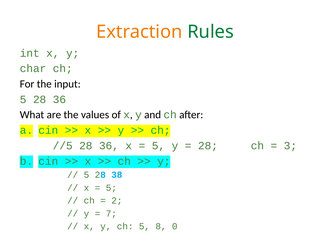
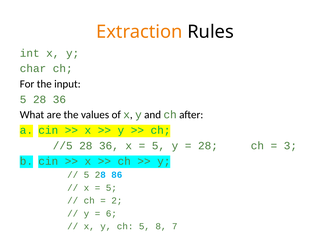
Rules colour: green -> black (211, 32)
38: 38 -> 86 (117, 175)
7: 7 -> 6 (111, 213)
0: 0 -> 7 (175, 226)
